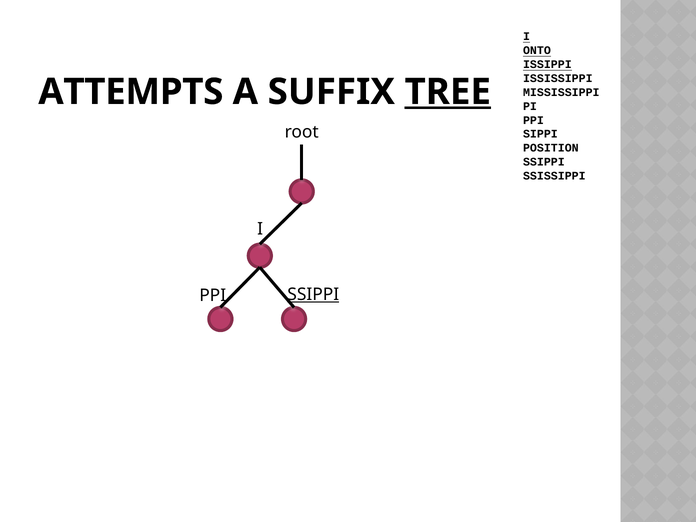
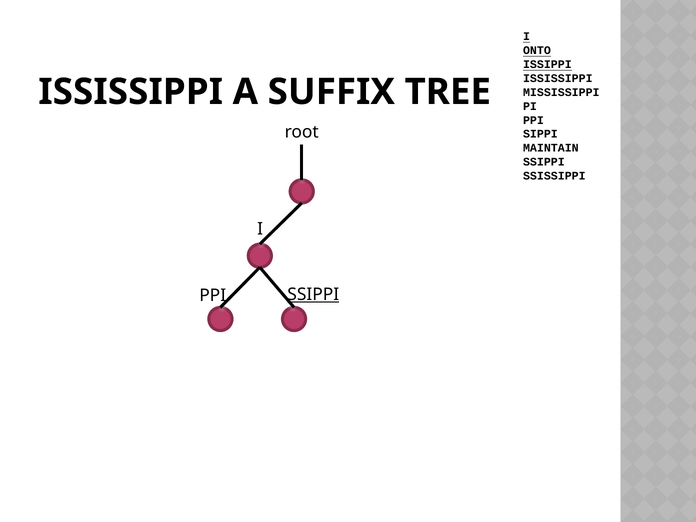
ATTEMPTS: ATTEMPTS -> ISSISSIPPI (131, 92)
TREE underline: present -> none (448, 92)
POSITION: POSITION -> MAINTAIN (551, 148)
